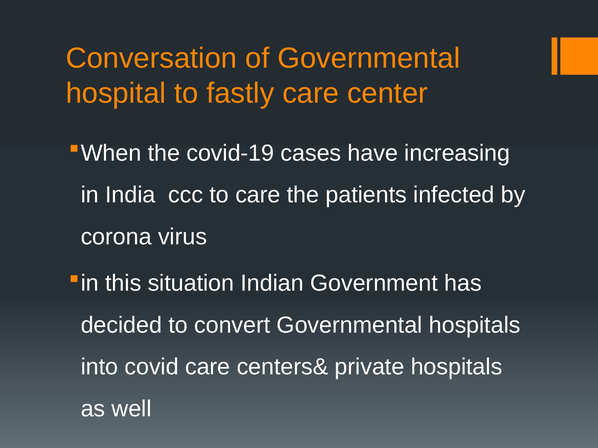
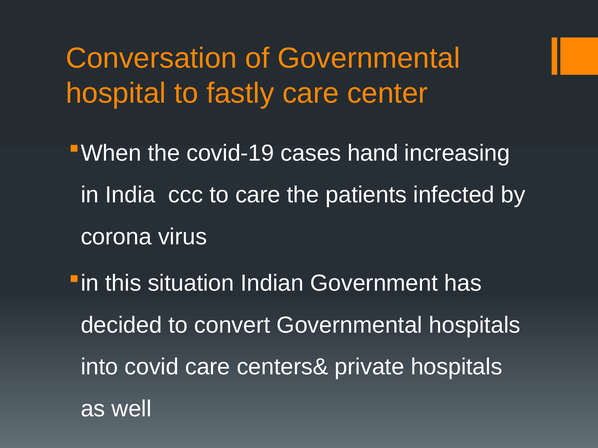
have: have -> hand (373, 153)
